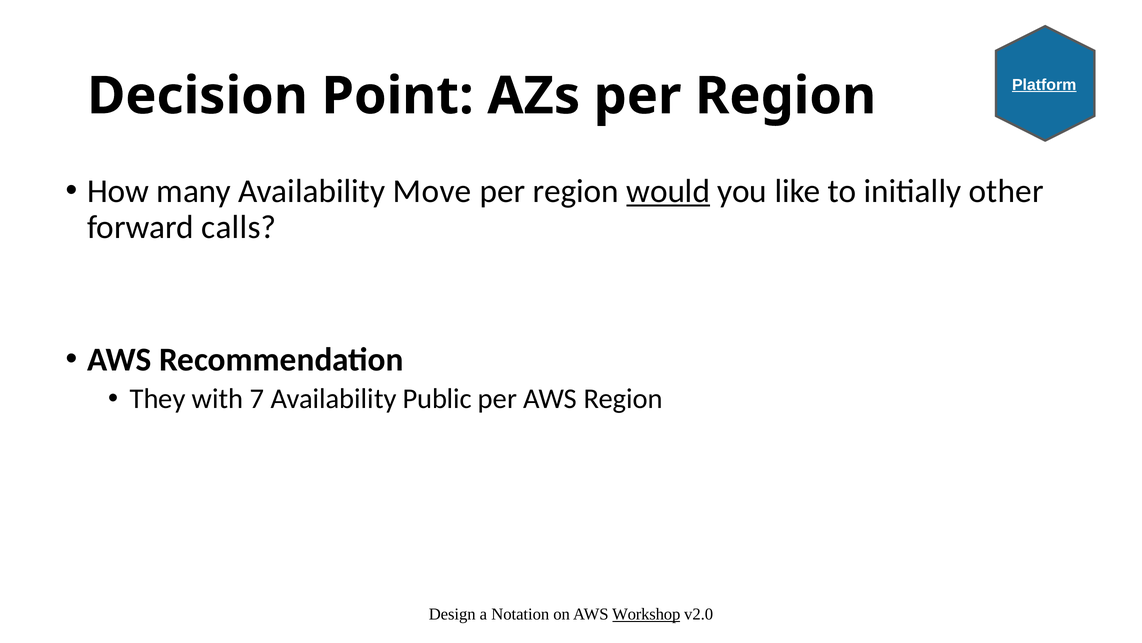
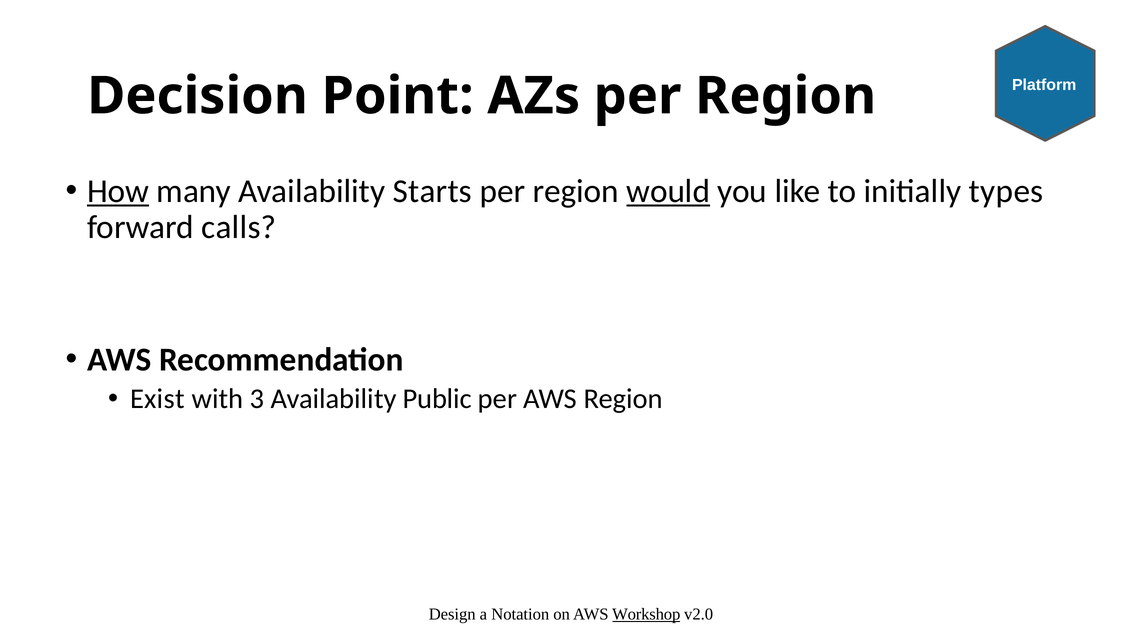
Platform underline: present -> none (1044, 85)
How underline: none -> present (118, 191)
Move: Move -> Starts (432, 191)
other: other -> types (1006, 191)
They: They -> Exist (157, 399)
7: 7 -> 3 (257, 399)
